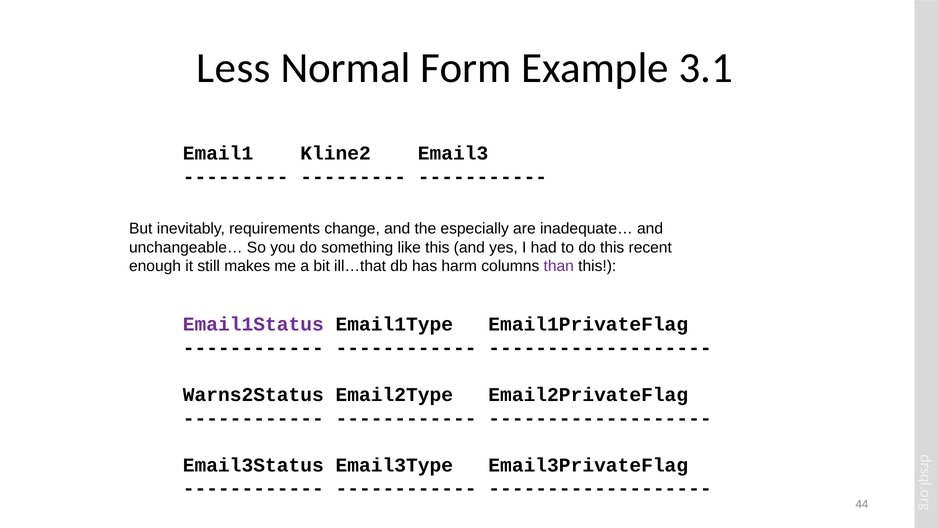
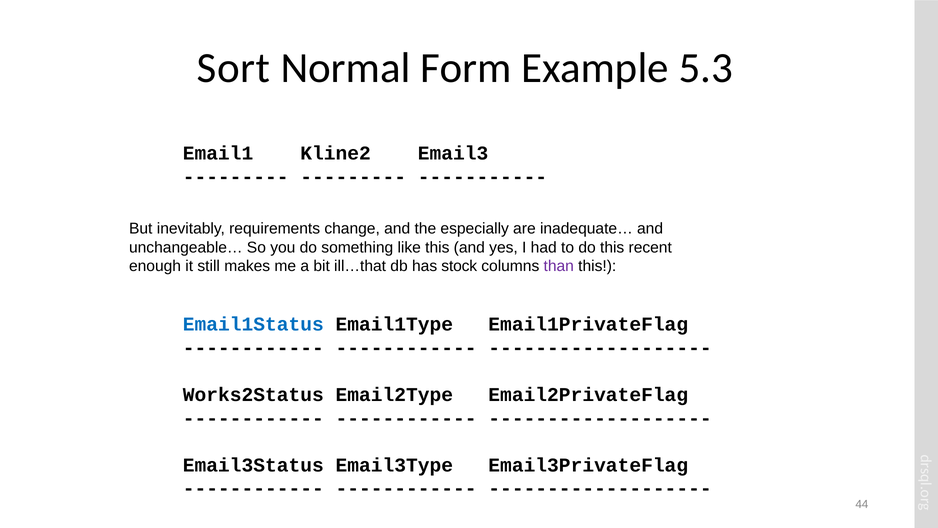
Less: Less -> Sort (233, 68)
3.1: 3.1 -> 5.3 (706, 68)
harm: harm -> stock (459, 266)
Email1Status colour: purple -> blue (253, 324)
Warns2Status: Warns2Status -> Works2Status (253, 394)
